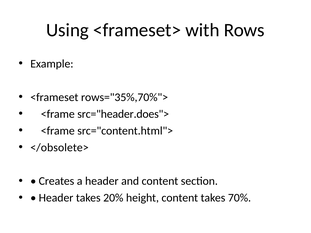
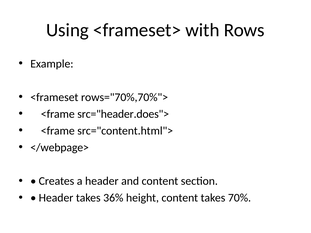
rows="35%,70%">: rows="35%,70%"> -> rows="70%,70%"> (125, 97)
</obsolete>: </obsolete> -> </webpage> (60, 148)
20%: 20% -> 36% (113, 198)
